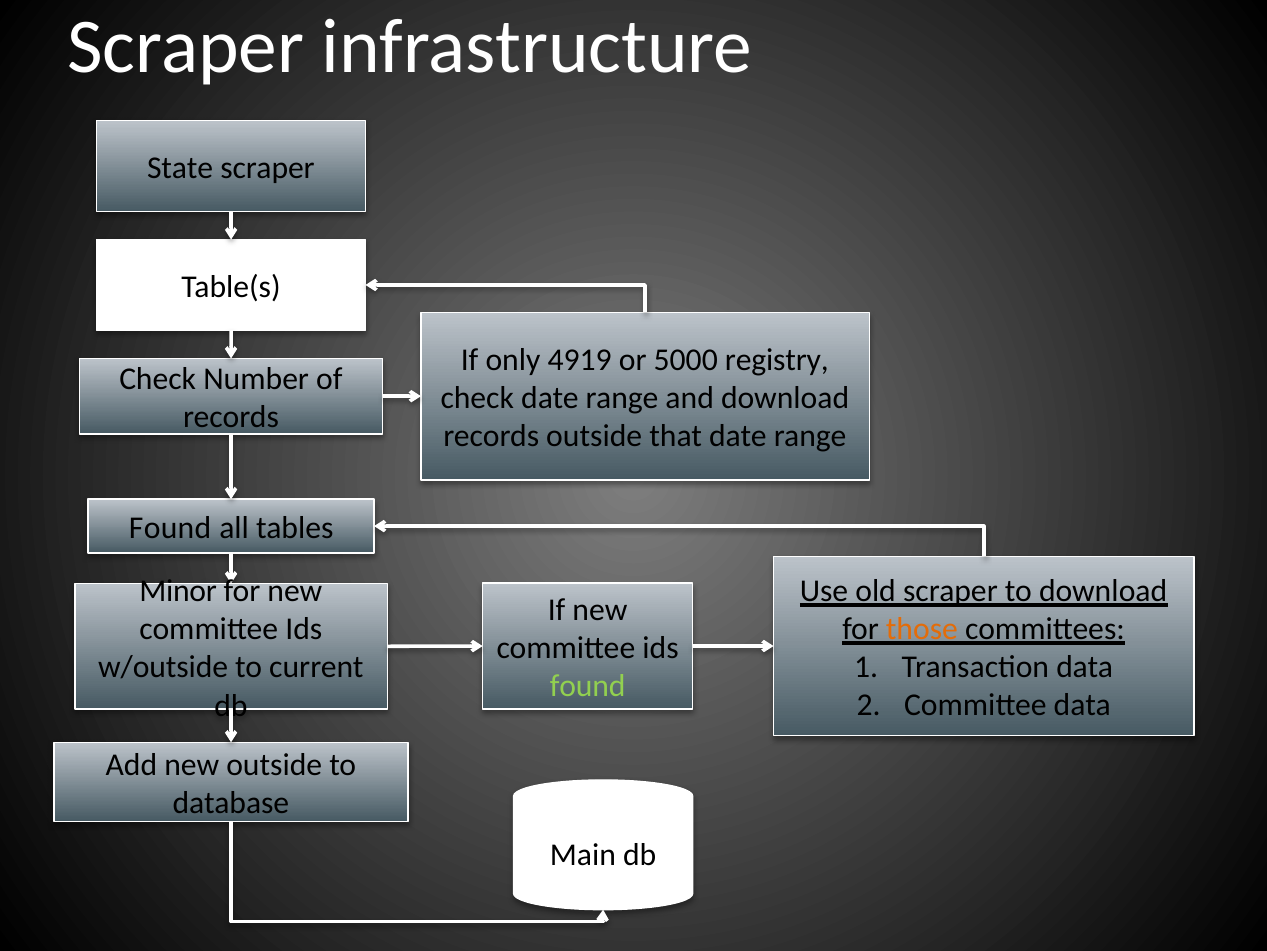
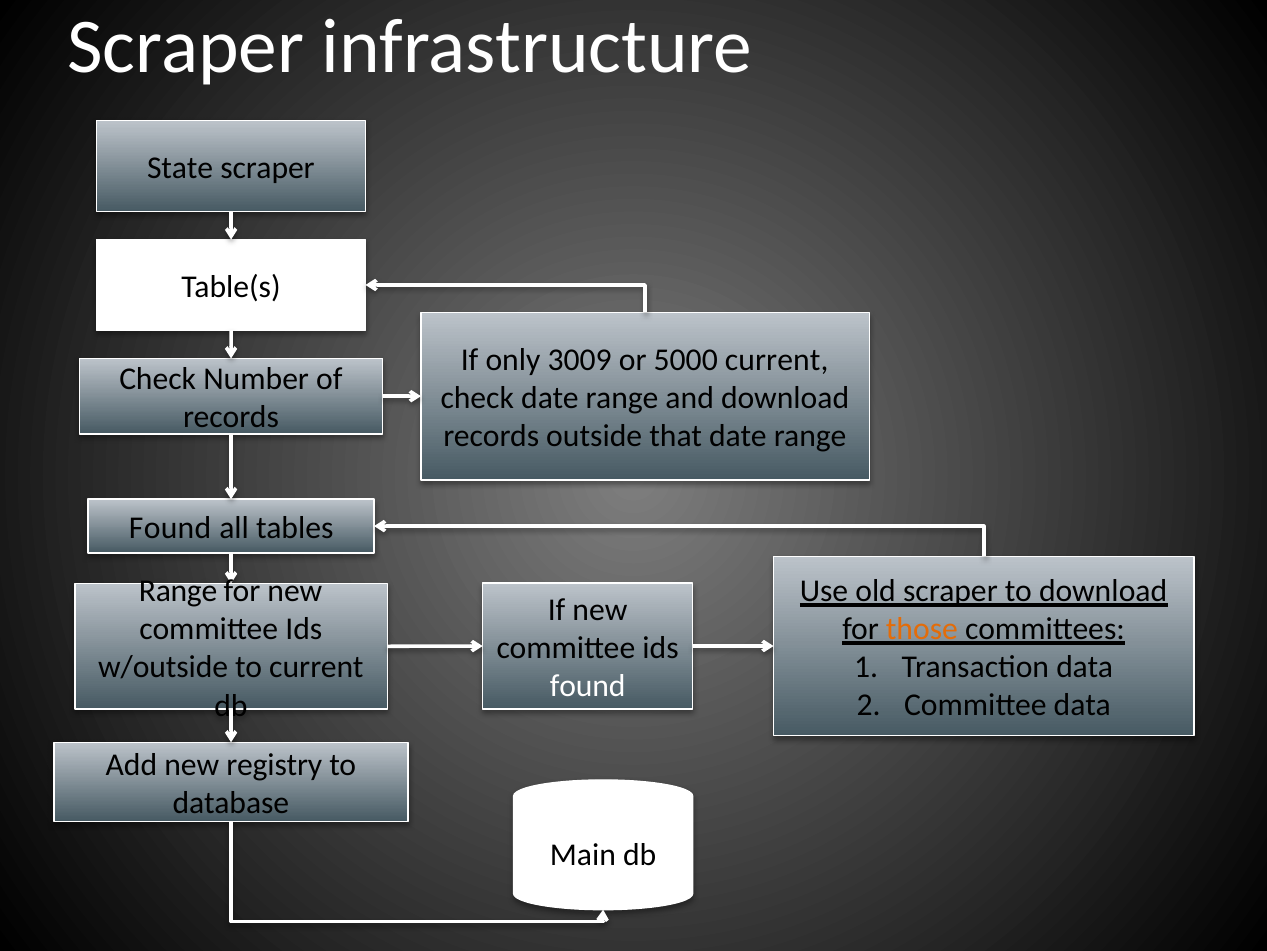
4919: 4919 -> 3009 (580, 360)
5000 registry: registry -> current (777, 360)
Minor: Minor -> Range (178, 591)
found colour: light green -> white (588, 686)
new outside: outside -> registry (274, 764)
